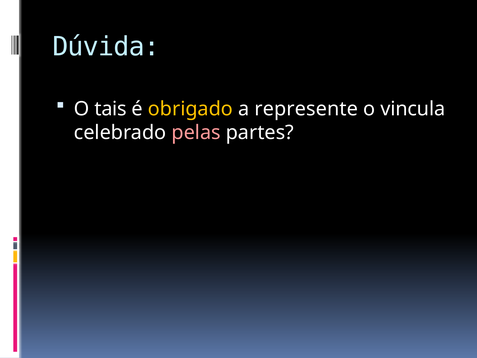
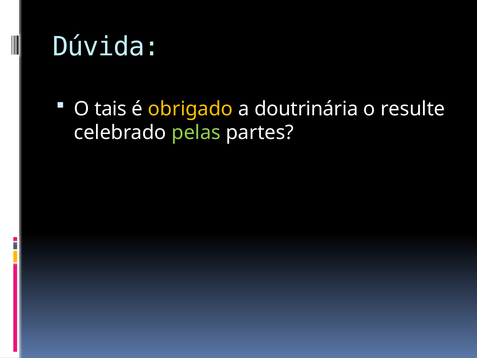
represente: represente -> doutrinária (306, 109)
vincula: vincula -> resulte (413, 109)
pelas colour: pink -> light green (196, 133)
